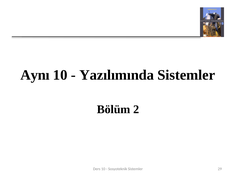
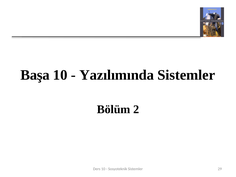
Aynı: Aynı -> Başa (35, 75)
